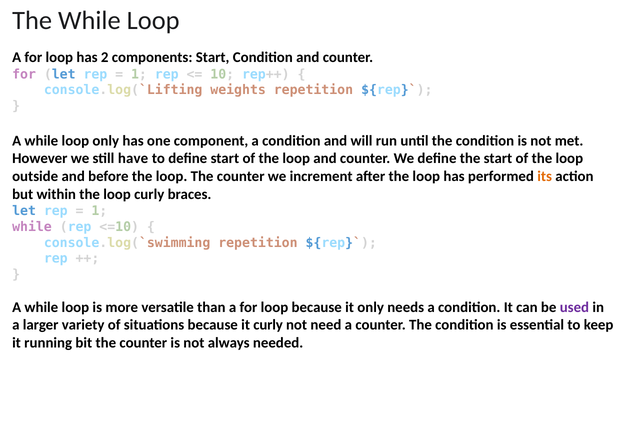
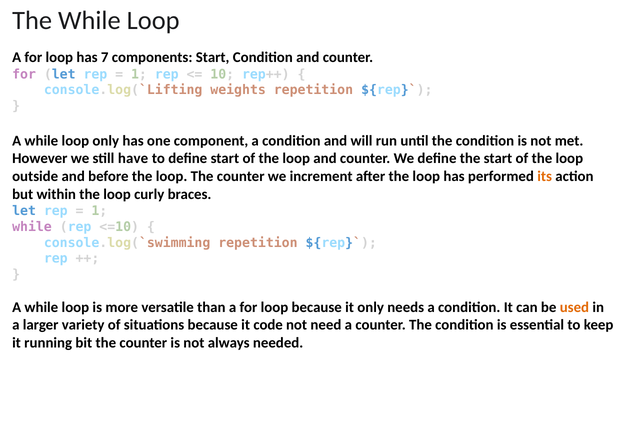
2: 2 -> 7 (105, 57)
used colour: purple -> orange (574, 307)
it curly: curly -> code (268, 325)
